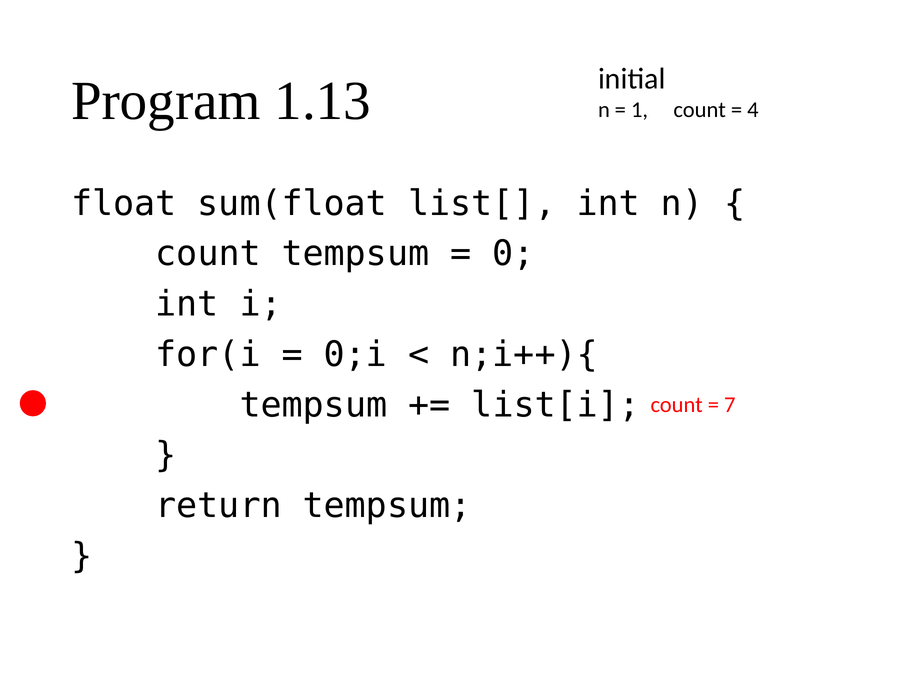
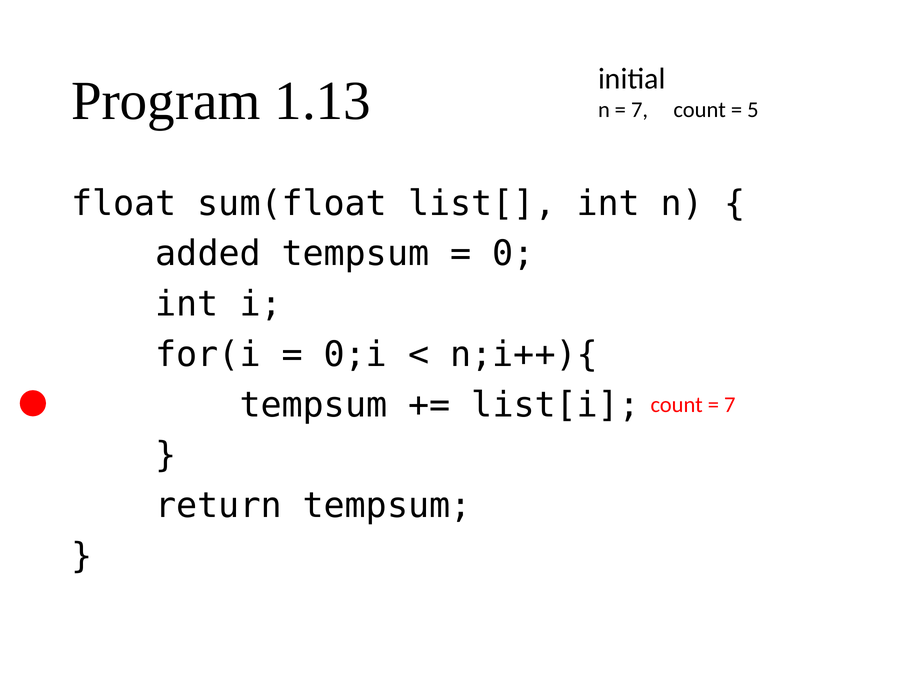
1: 1 -> 7 (640, 110)
4: 4 -> 5 (753, 110)
count: count -> added (208, 254)
